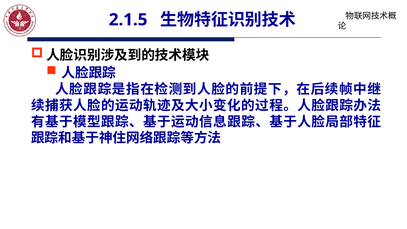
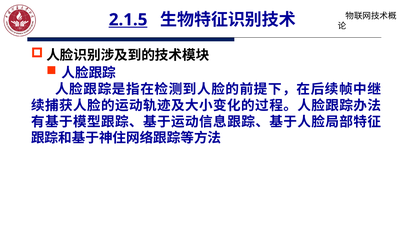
2.1.5 underline: none -> present (128, 20)
